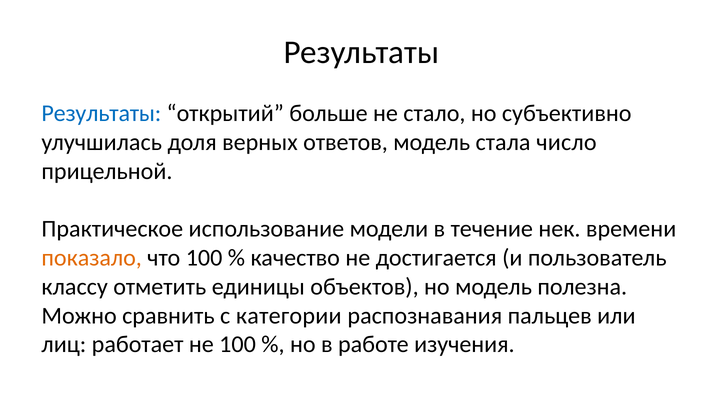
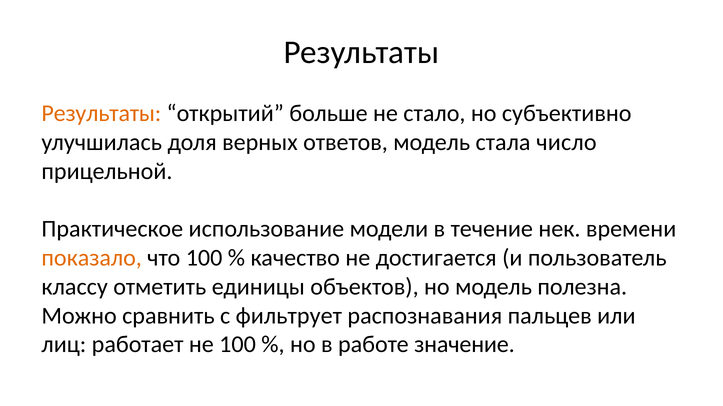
Результаты colour: blue -> orange (101, 114)
категории: категории -> фильтрует (289, 316)
изучения: изучения -> значение (464, 345)
